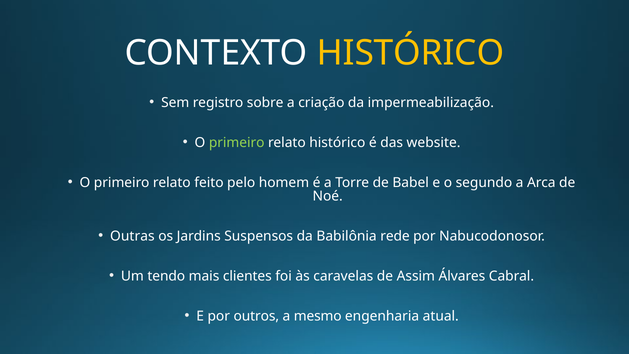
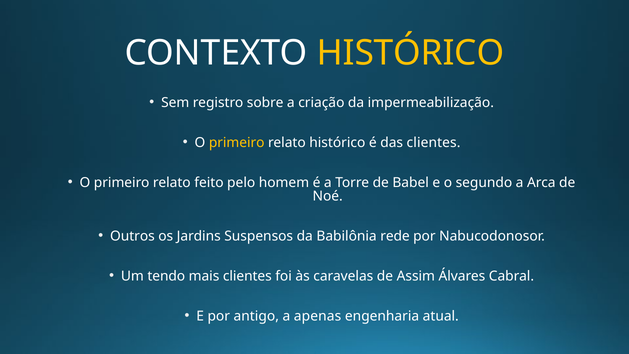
primeiro colour: light green -> yellow (237, 143)
das website: website -> clientes (434, 143)
Outras: Outras -> Outros (132, 236)
outros: outros -> antigo (256, 316)
mesmo: mesmo -> apenas (318, 316)
